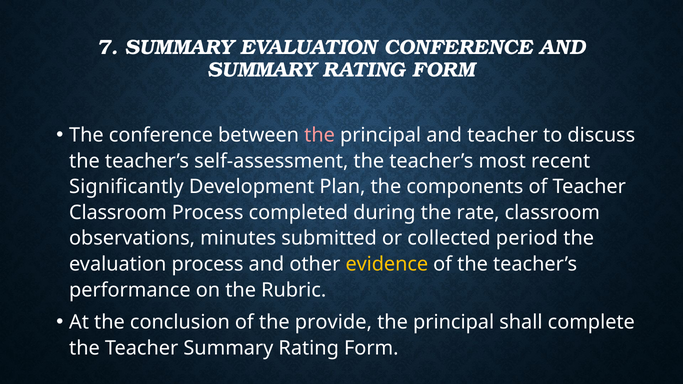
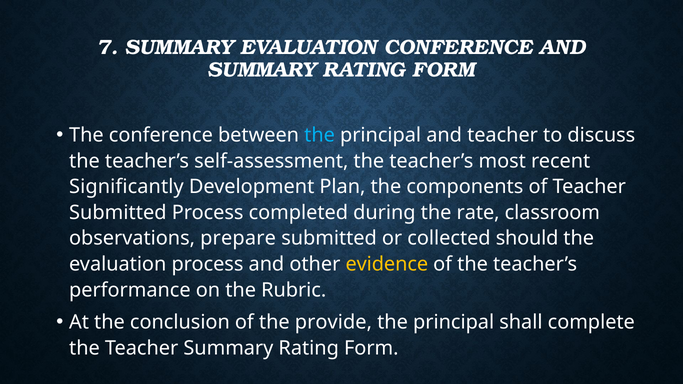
the colour: pink -> light blue (320, 135)
Classroom: Classroom -> Submitted (118, 213)
minutes: minutes -> prepare (238, 238)
period: period -> should (527, 238)
